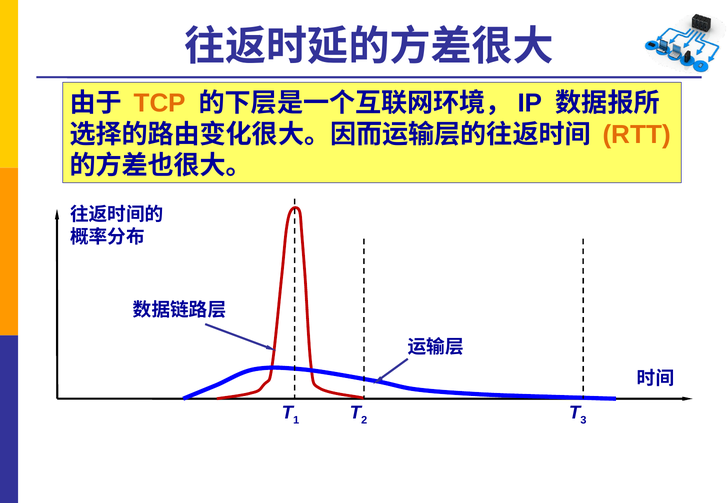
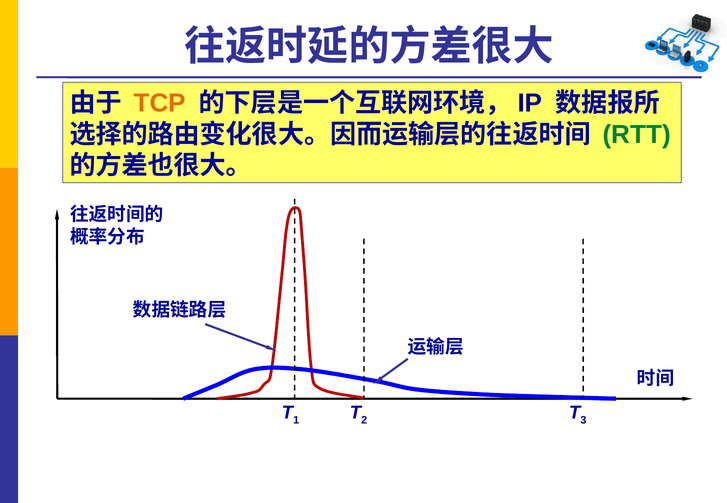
RTT colour: orange -> green (637, 135)
